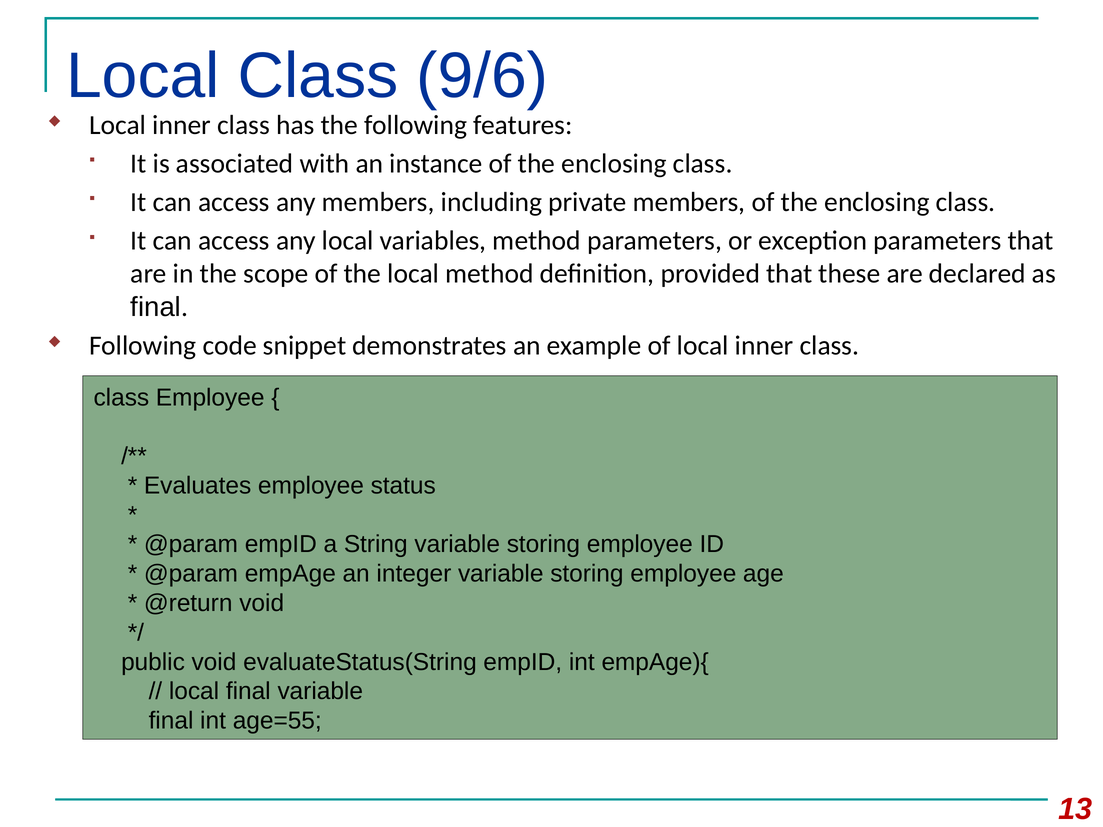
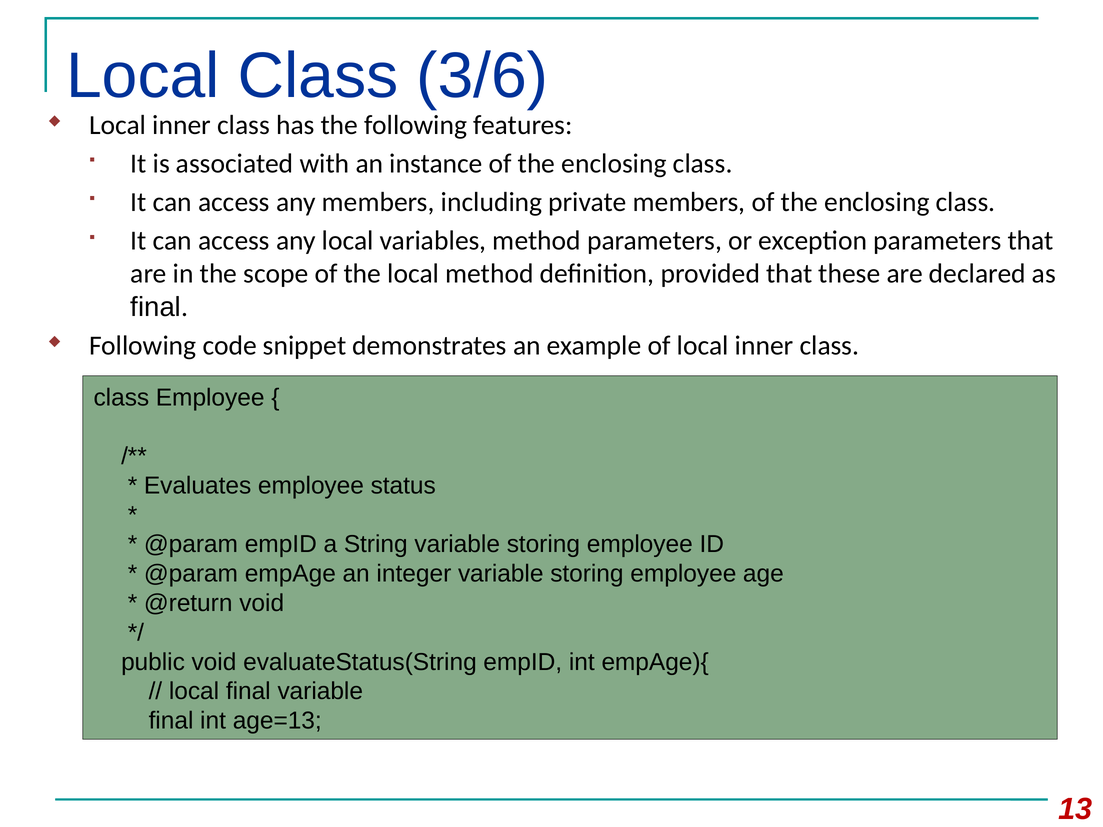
9/6: 9/6 -> 3/6 (482, 76)
age=55: age=55 -> age=13 (277, 721)
